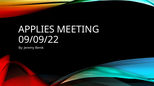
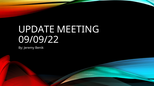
APPLIES: APPLIES -> UPDATE (36, 30)
